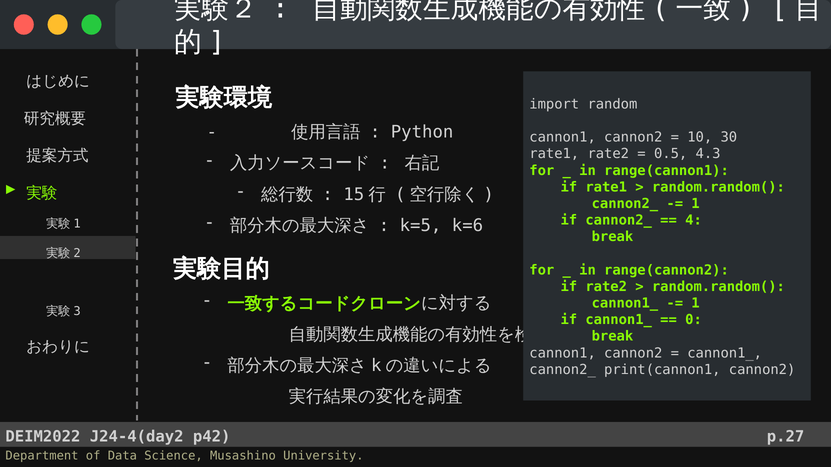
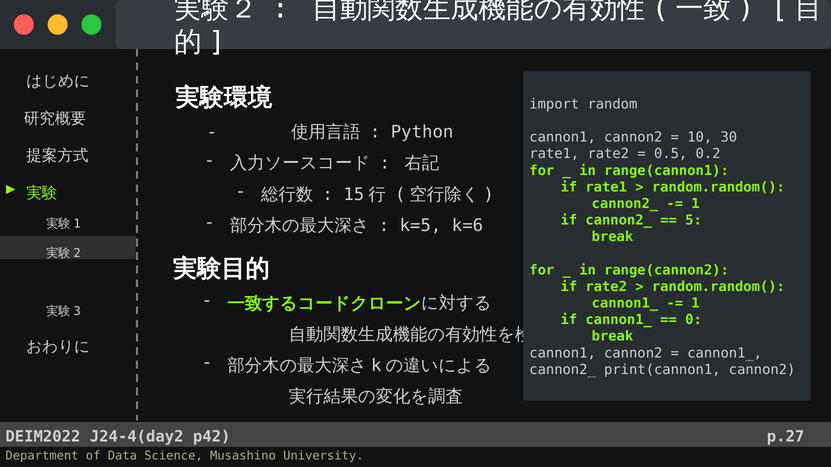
4.3: 4.3 -> 0.2 (708, 154)
4: 4 -> 5 (694, 220)
